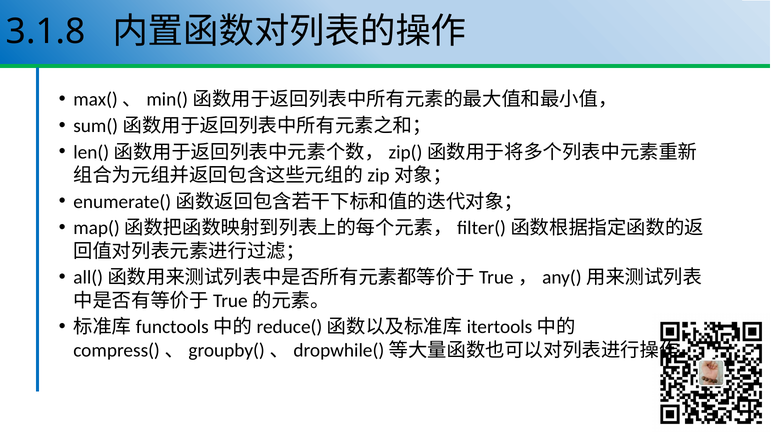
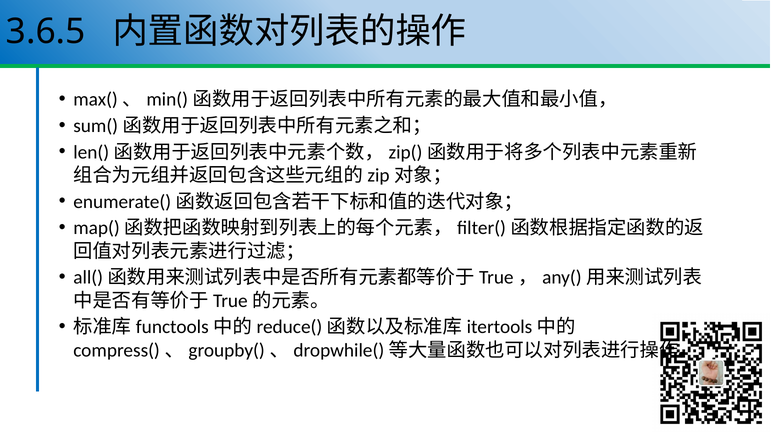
3.1.8: 3.1.8 -> 3.6.5 (46, 32)
